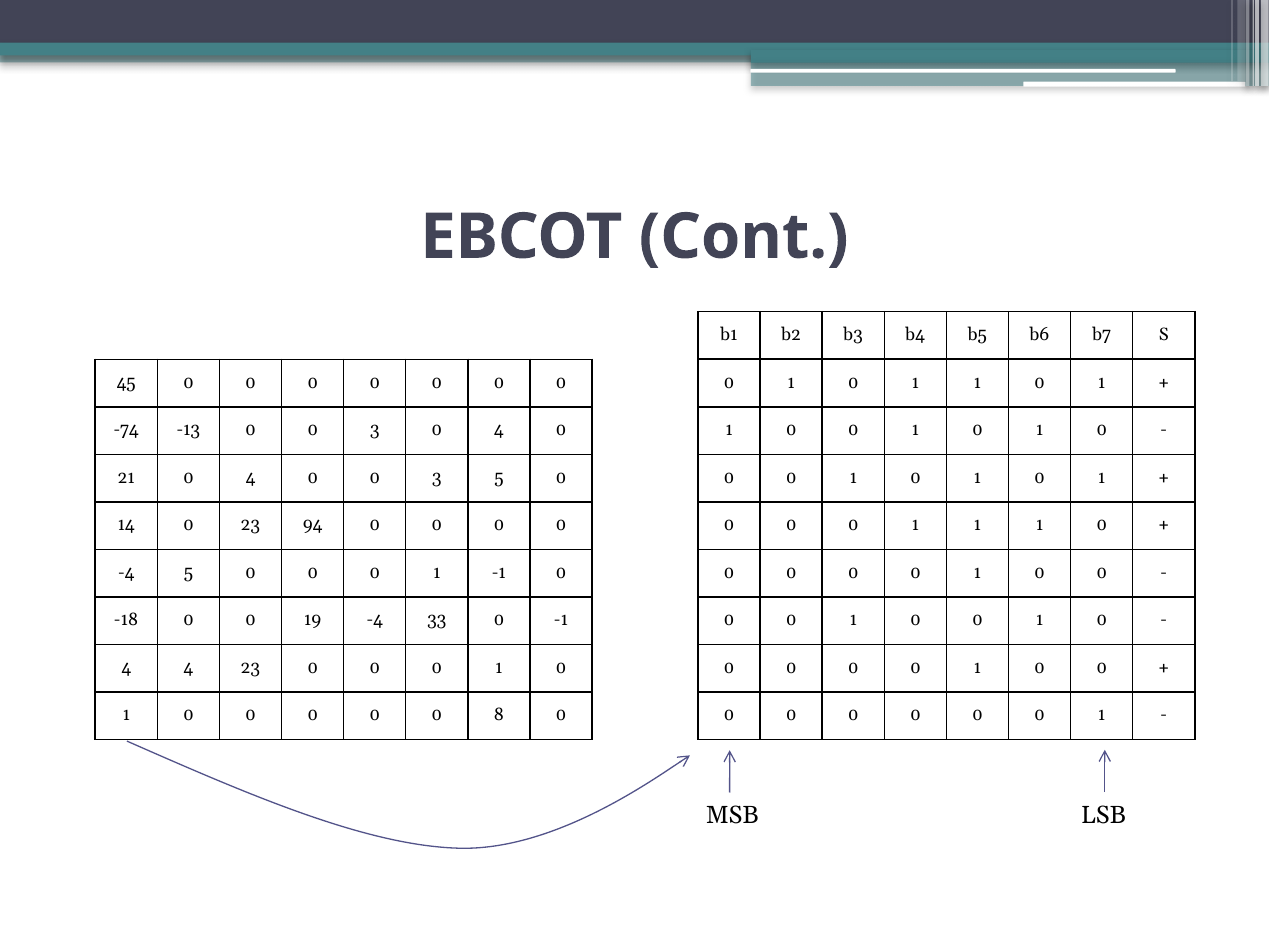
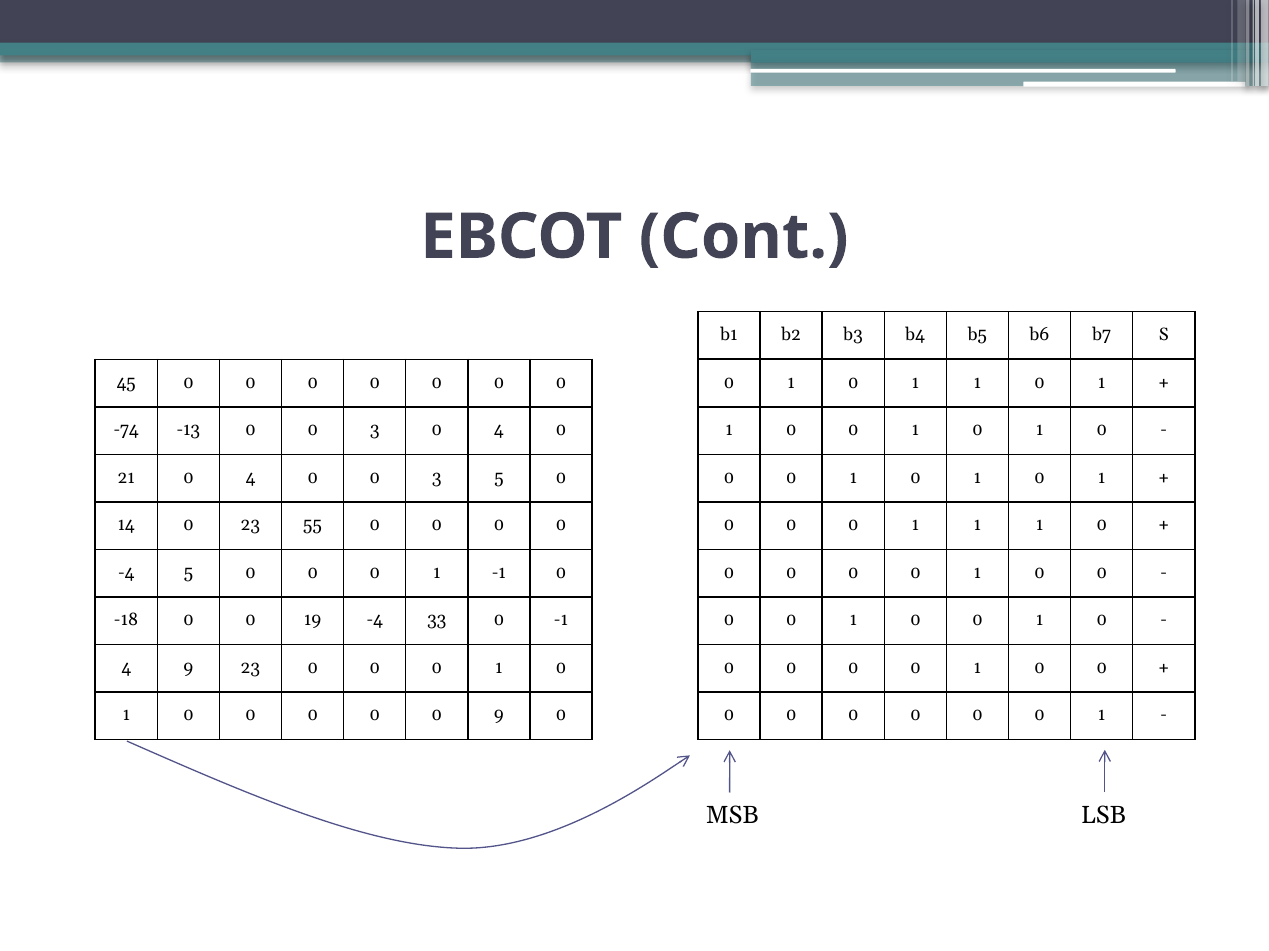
94: 94 -> 55 (312, 525)
4 4: 4 -> 9 (188, 668)
0 8: 8 -> 9 (499, 716)
